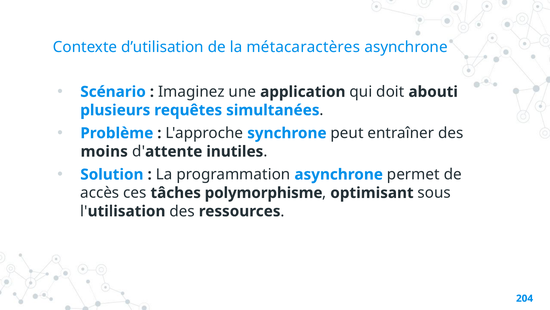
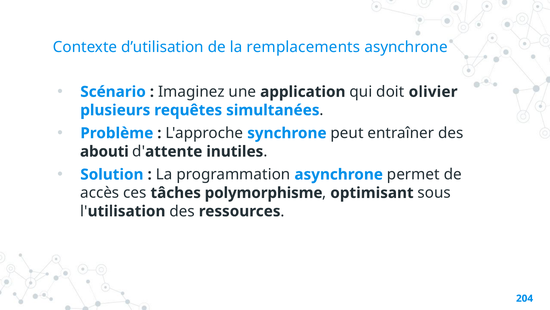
métacaractères: métacaractères -> remplacements (303, 47)
abouti: abouti -> olivier (433, 92)
moins: moins -> abouti (104, 151)
